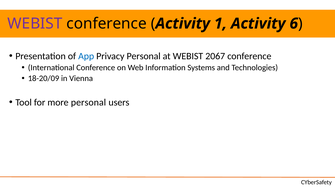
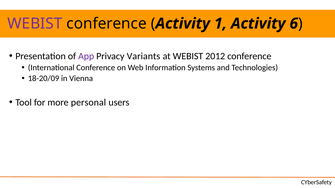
App colour: blue -> purple (86, 56)
Privacy Personal: Personal -> Variants (144, 56)
2067: 2067 -> 2012 (215, 56)
